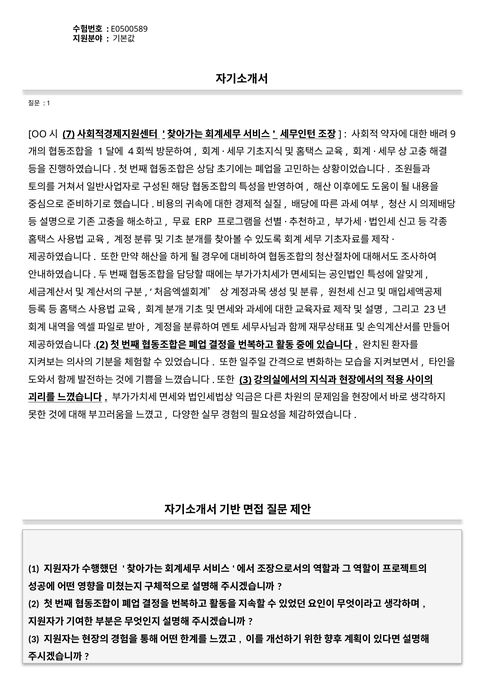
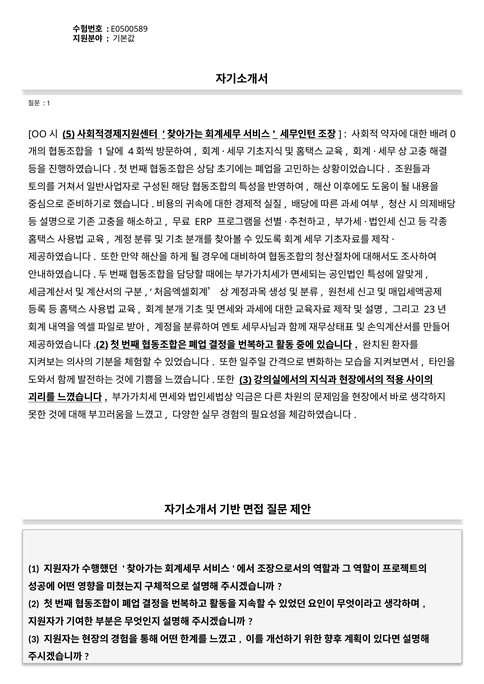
7: 7 -> 5 (69, 134)
9: 9 -> 0 (453, 134)
